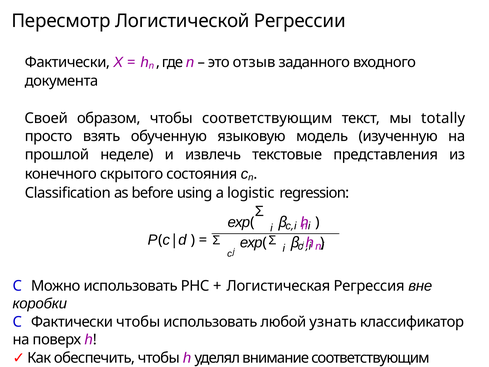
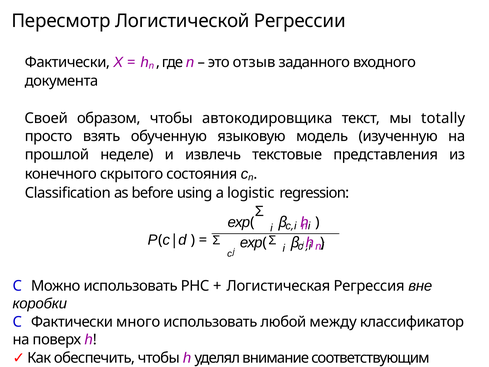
чтобы соответствующим: соответствующим -> автокодировщика (267, 118)
Фактически чтобы: чтобы -> много (138, 322)
узнать: узнать -> между (333, 322)
